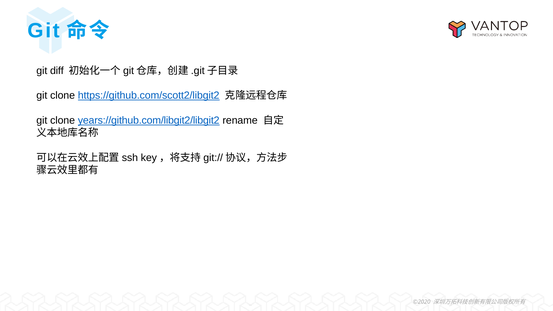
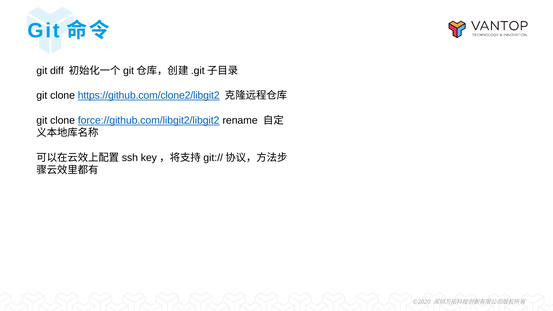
https://github.com/scott2/libgit2: https://github.com/scott2/libgit2 -> https://github.com/clone2/libgit2 (149, 95)
years://github.com/libgit2/libgit2: years://github.com/libgit2/libgit2 -> force://github.com/libgit2/libgit2 (149, 120)
